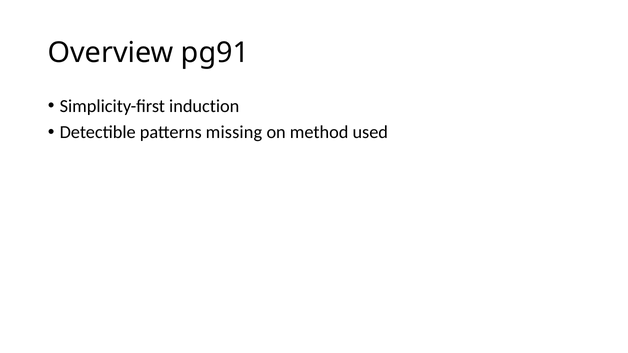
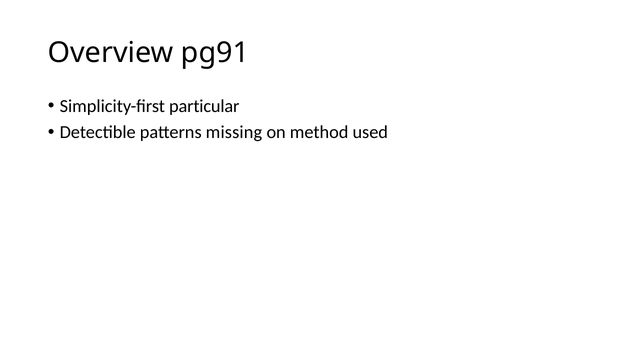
induction: induction -> particular (204, 106)
